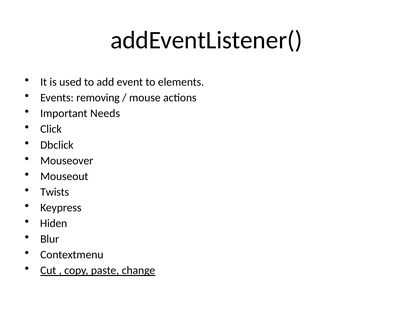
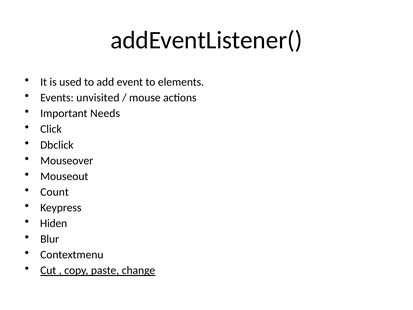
removing: removing -> unvisited (98, 98)
Twists: Twists -> Count (55, 192)
